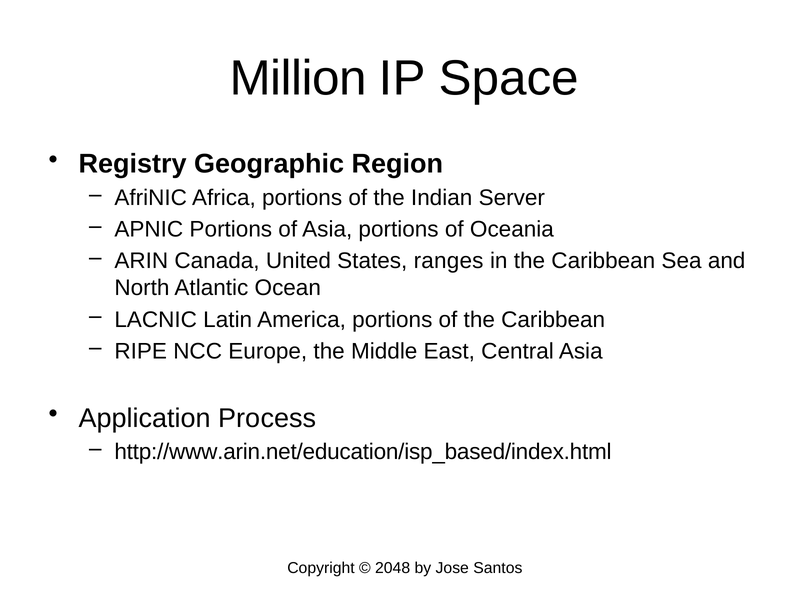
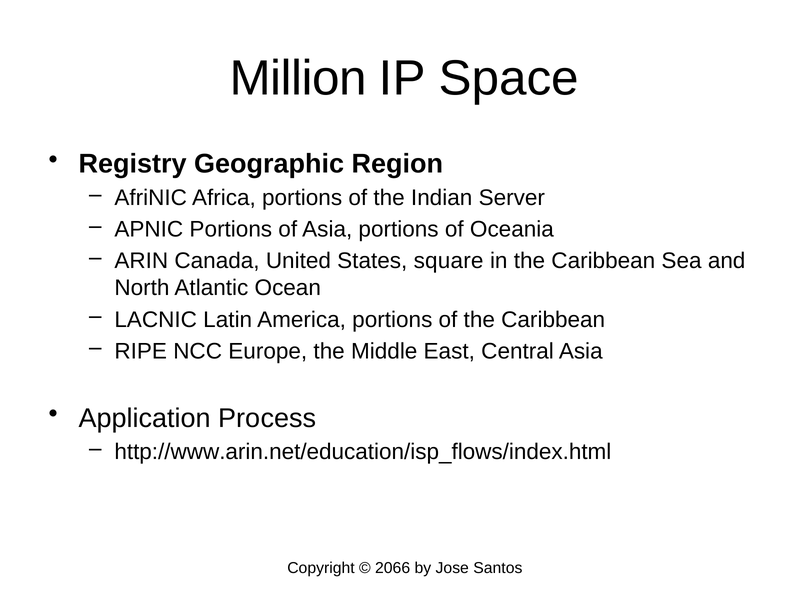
ranges: ranges -> square (449, 261)
http://www.arin.net/education/isp_based/index.html: http://www.arin.net/education/isp_based/index.html -> http://www.arin.net/education/isp_flows/index.html (363, 452)
2048: 2048 -> 2066 (393, 568)
